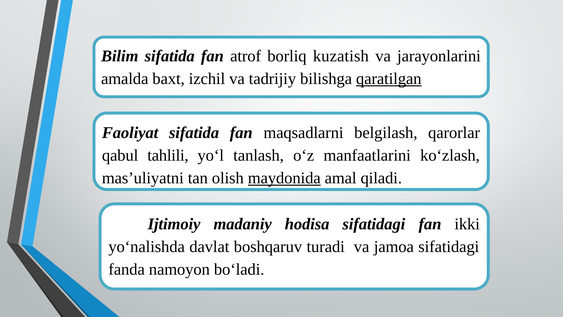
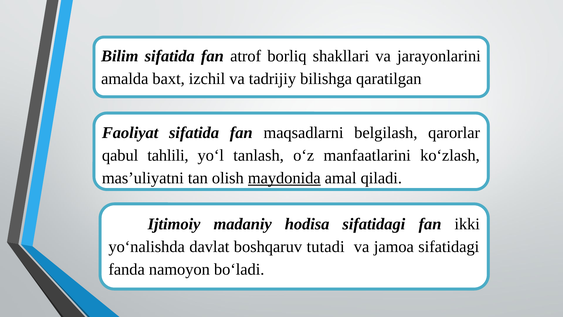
kuzаtish: kuzаtish -> shаkllаri (341, 56)
qaratilgan underline: present -> none (389, 79)
turadi: turadi -> tutаdi (326, 247)
